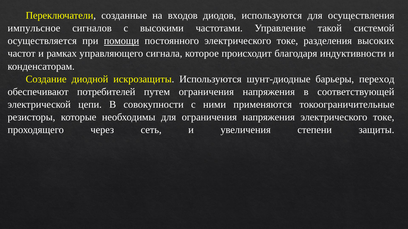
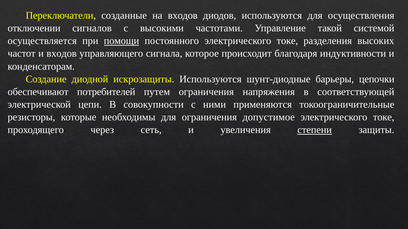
импульсное: импульсное -> отключении (34, 28)
и рамках: рамках -> входов (62, 54)
переход: переход -> цепочки (377, 79)
для ограничения напряжения: напряжения -> допустимое (269, 117)
степени underline: none -> present (315, 130)
